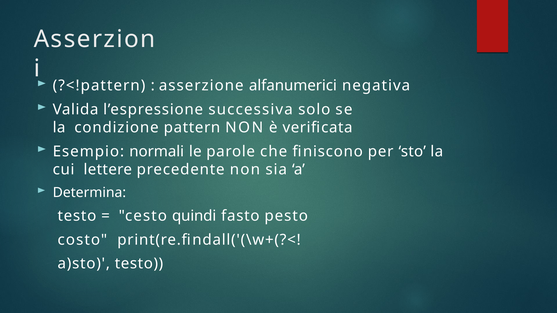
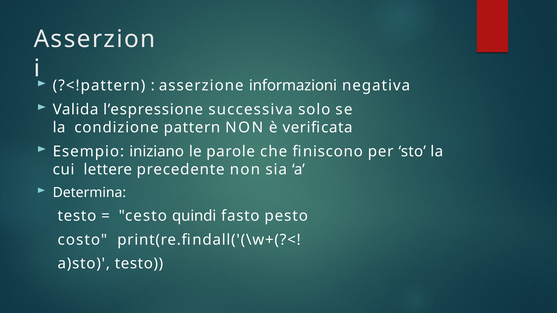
alfanumerici: alfanumerici -> informazioni (293, 86)
normali: normali -> iniziano (157, 152)
